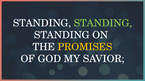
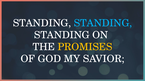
STANDING colour: light green -> light blue (103, 23)
